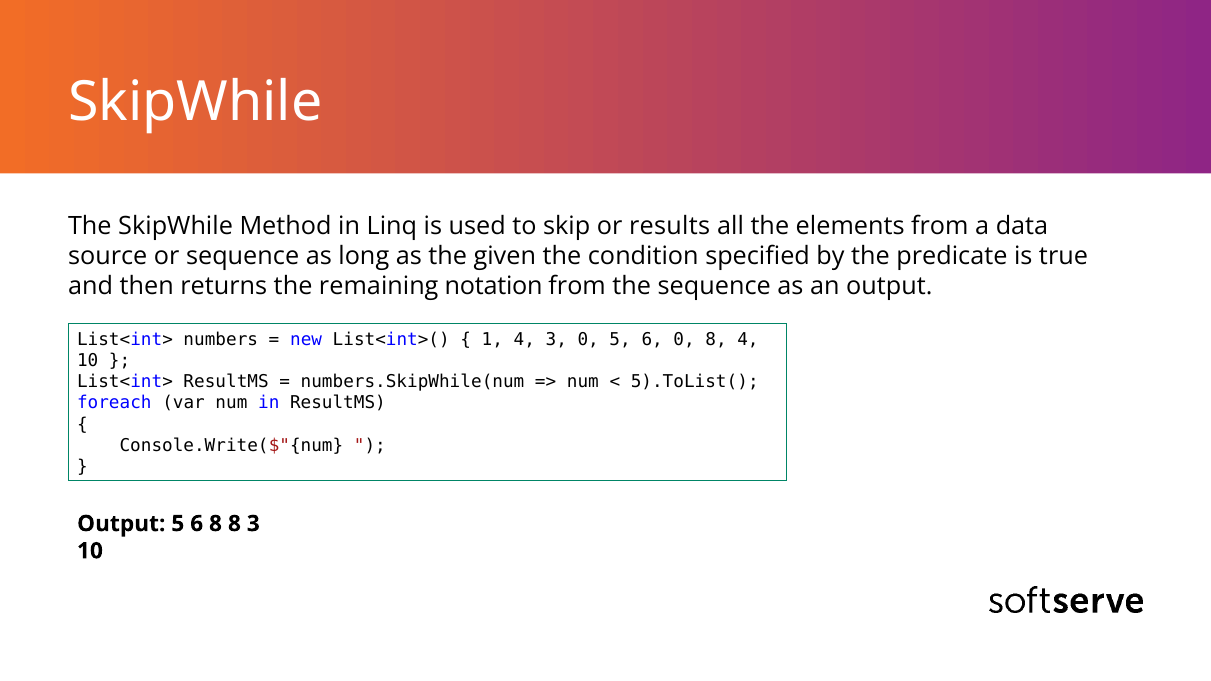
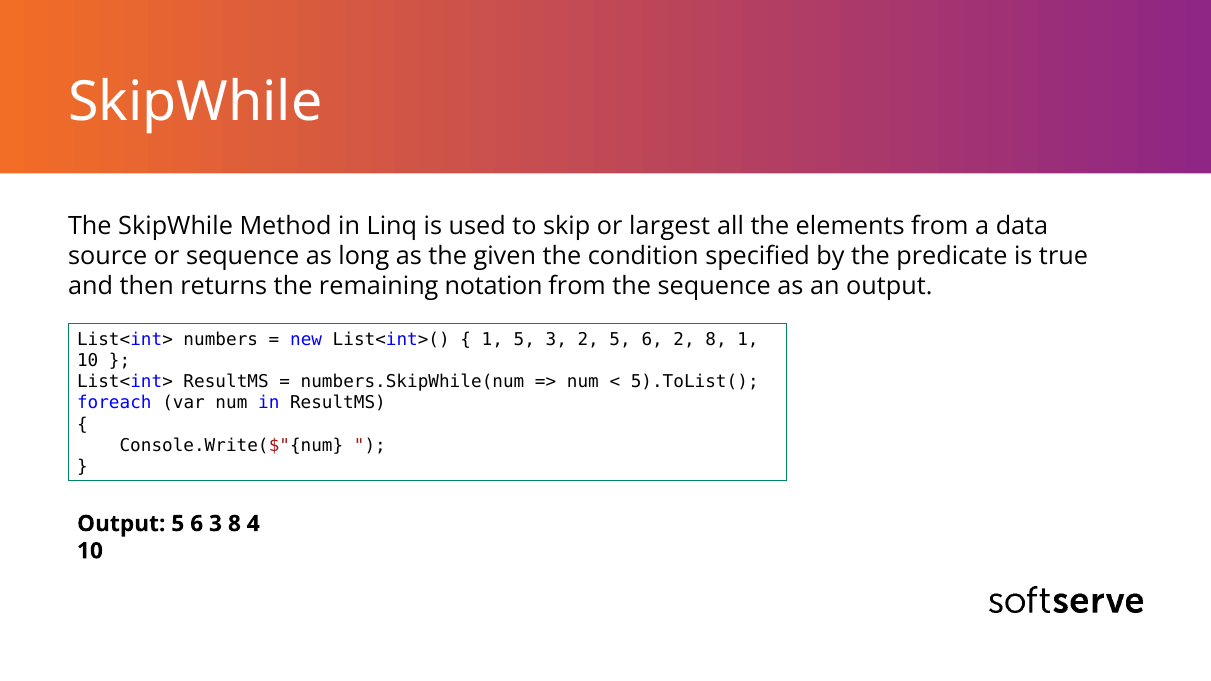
results: results -> largest (670, 226)
1 4: 4 -> 5 (524, 340)
3 0: 0 -> 2 (588, 340)
6 0: 0 -> 2 (684, 340)
8 4: 4 -> 1 (748, 340)
6 8: 8 -> 3 (215, 524)
8 3: 3 -> 4 (253, 524)
